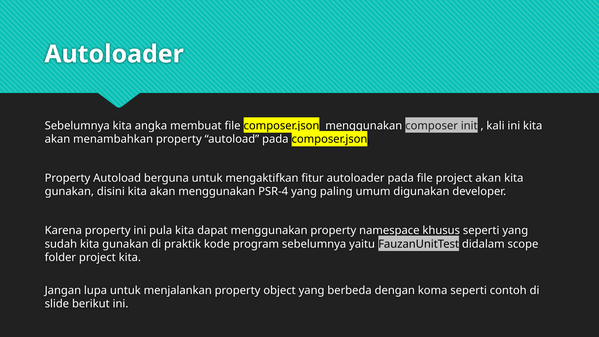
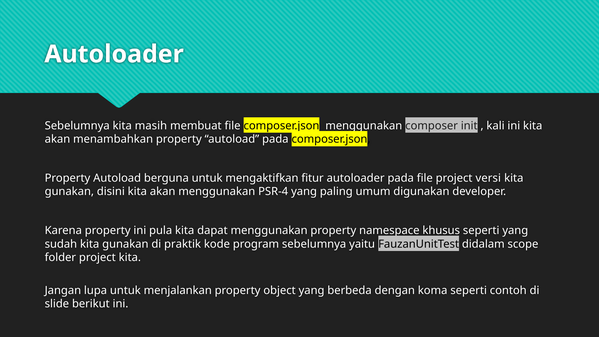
angka: angka -> masih (151, 126)
project akan: akan -> versi (488, 178)
